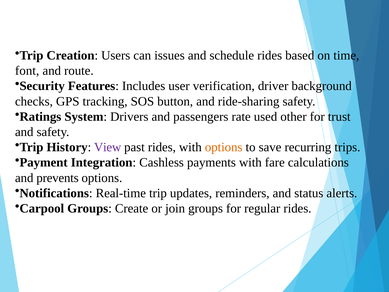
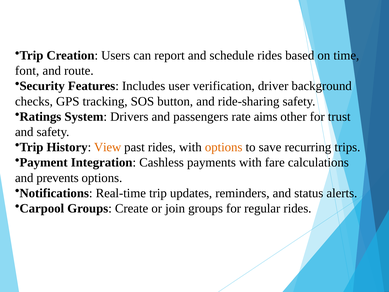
issues: issues -> report (170, 55)
used: used -> aims (266, 117)
View colour: purple -> orange (108, 147)
